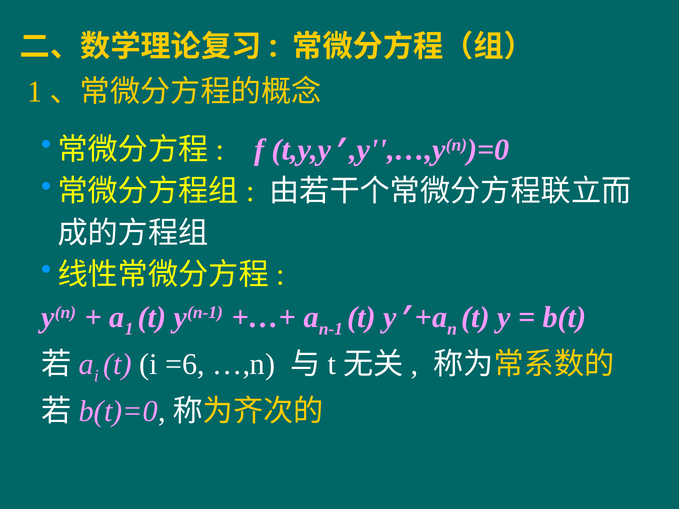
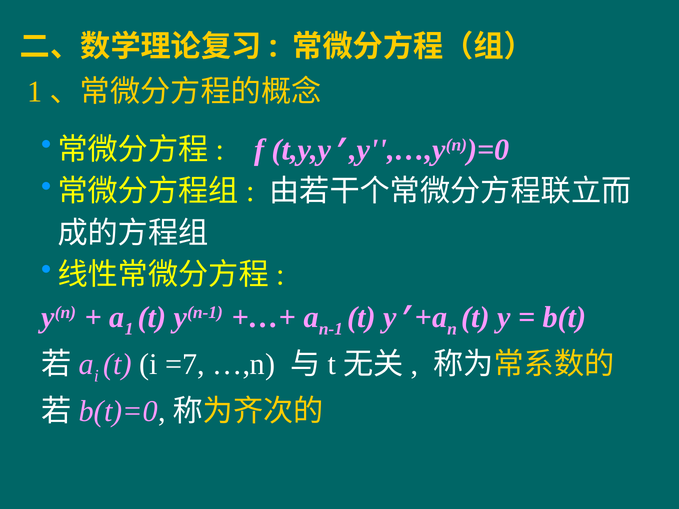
=6: =6 -> =7 (185, 365)
